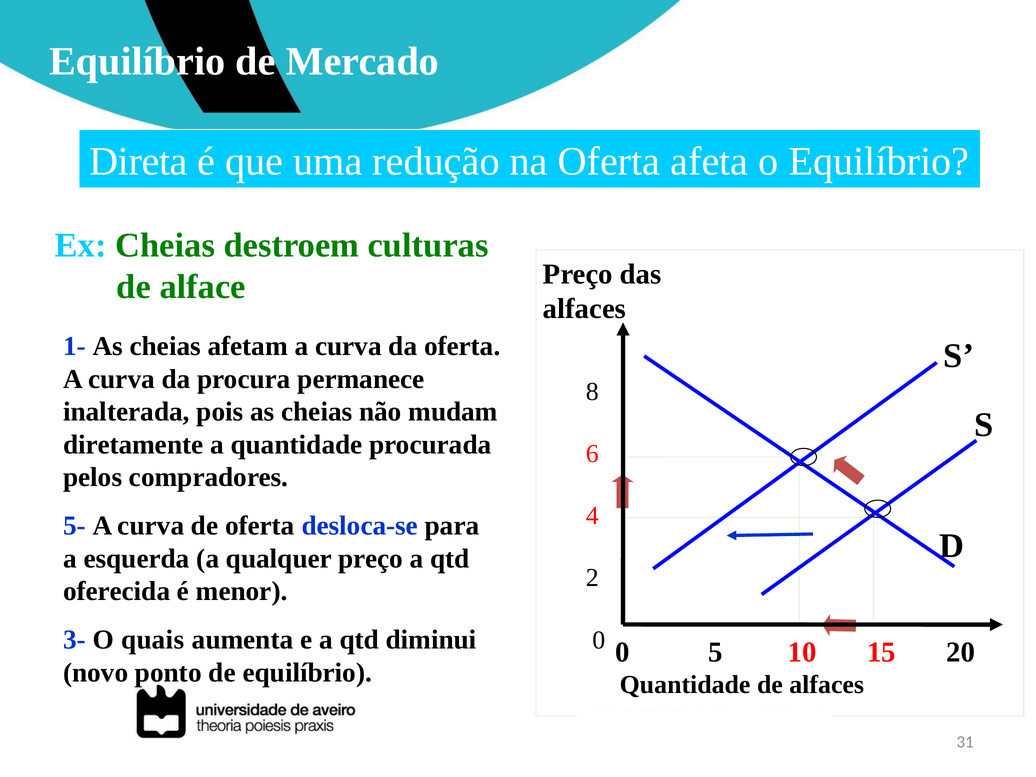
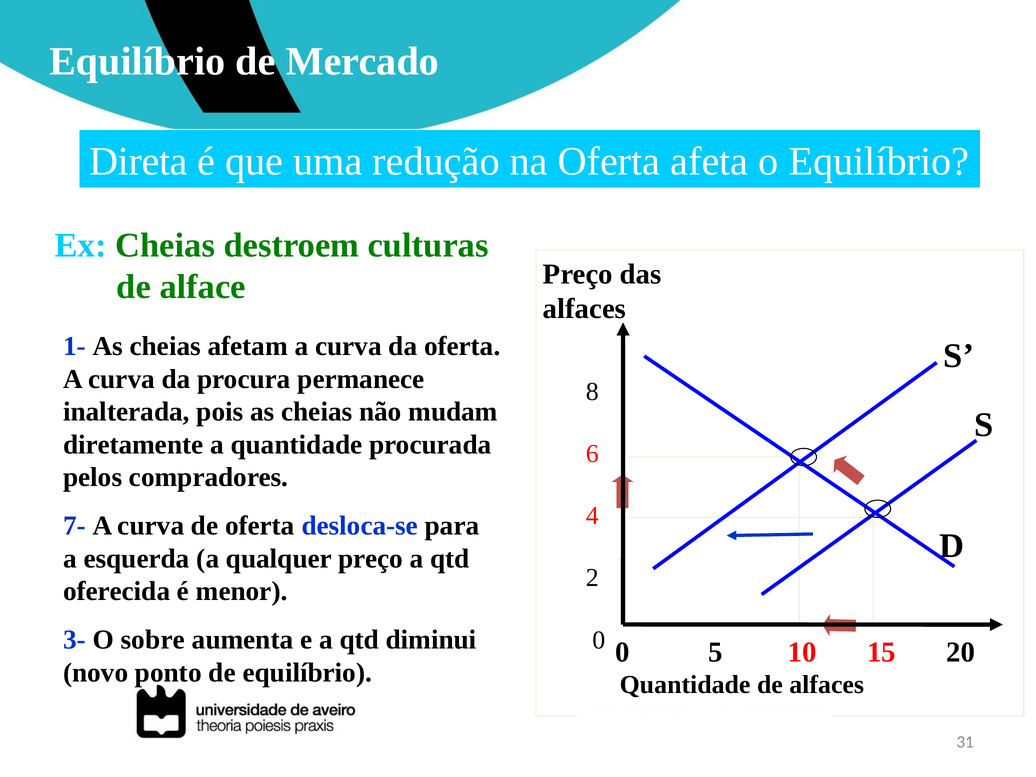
5-: 5- -> 7- (75, 526)
quais: quais -> sobre (153, 640)
